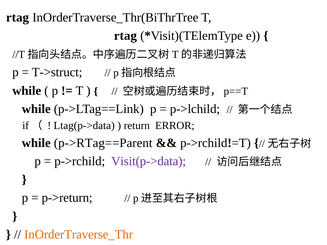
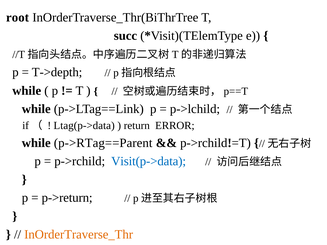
rtag: rtag -> root (17, 17)
rtag: rtag -> succ (125, 36)
T->struct: T->struct -> T->depth (57, 72)
Visit(p->data colour: purple -> blue (149, 161)
